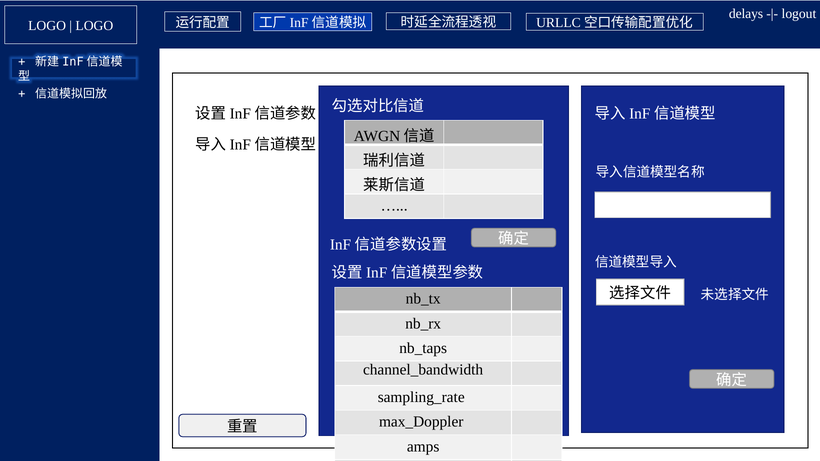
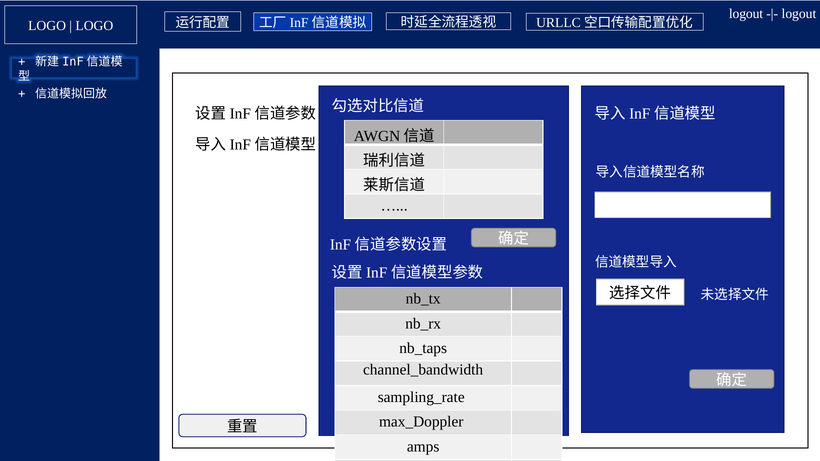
delays: delays -> logout (746, 14)
